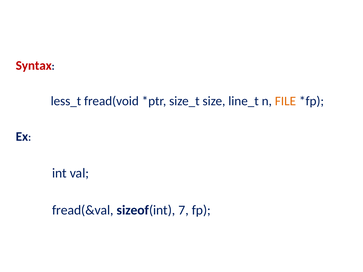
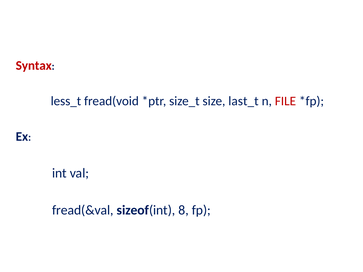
line_t: line_t -> last_t (243, 101)
FILE colour: orange -> red (285, 101)
7: 7 -> 8 (184, 210)
